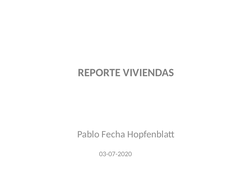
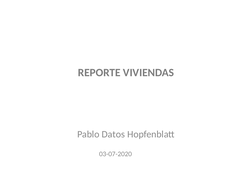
Fecha: Fecha -> Datos (113, 134)
